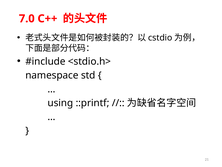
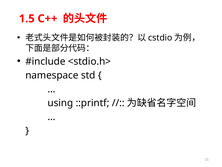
7.0: 7.0 -> 1.5 (27, 19)
